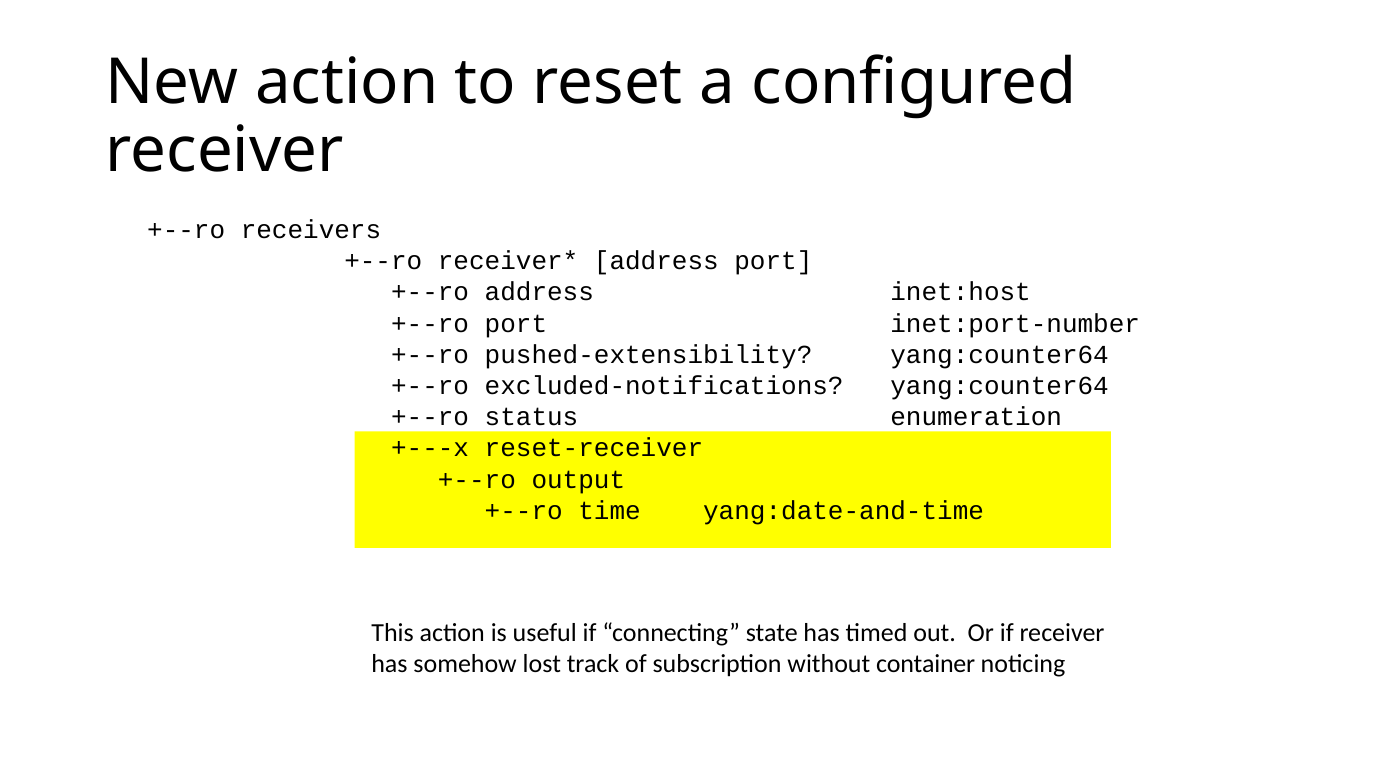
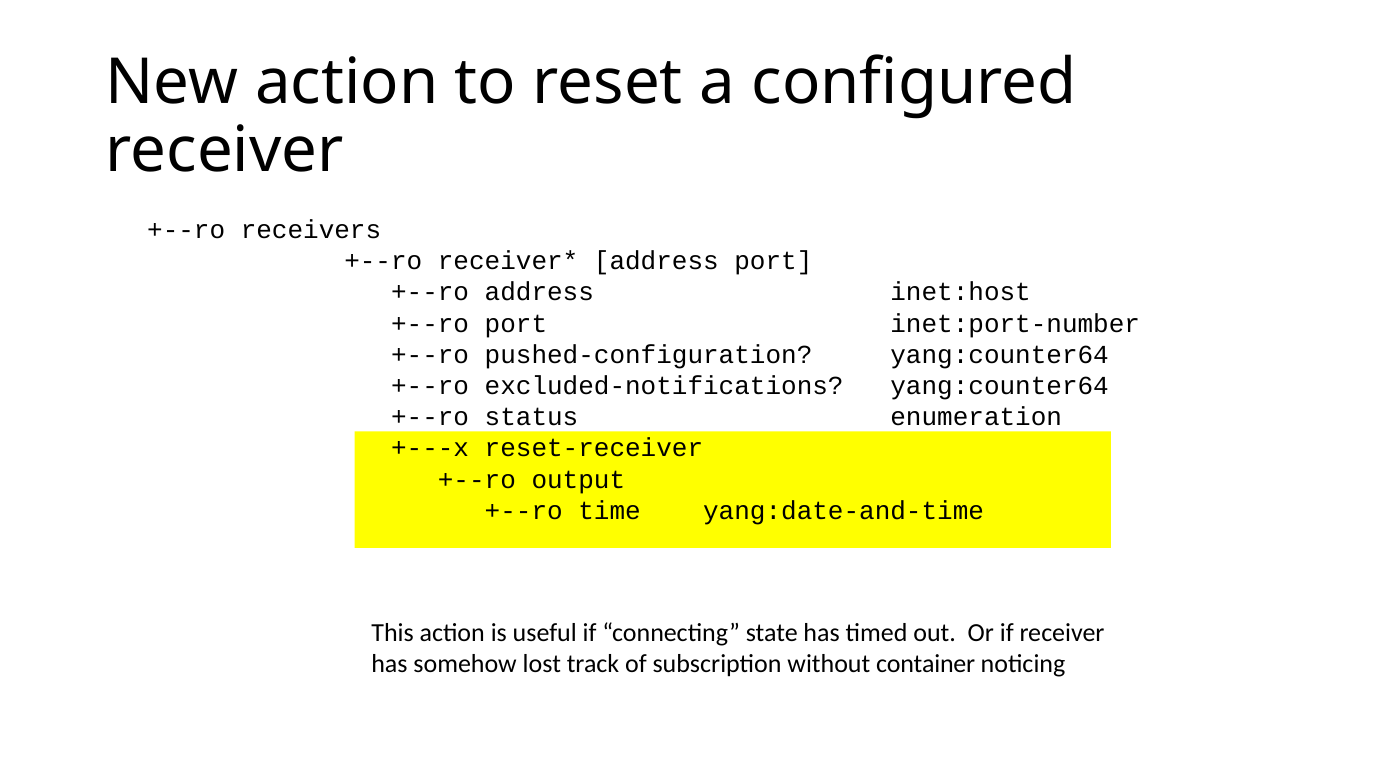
pushed-extensibility: pushed-extensibility -> pushed-configuration (649, 355)
